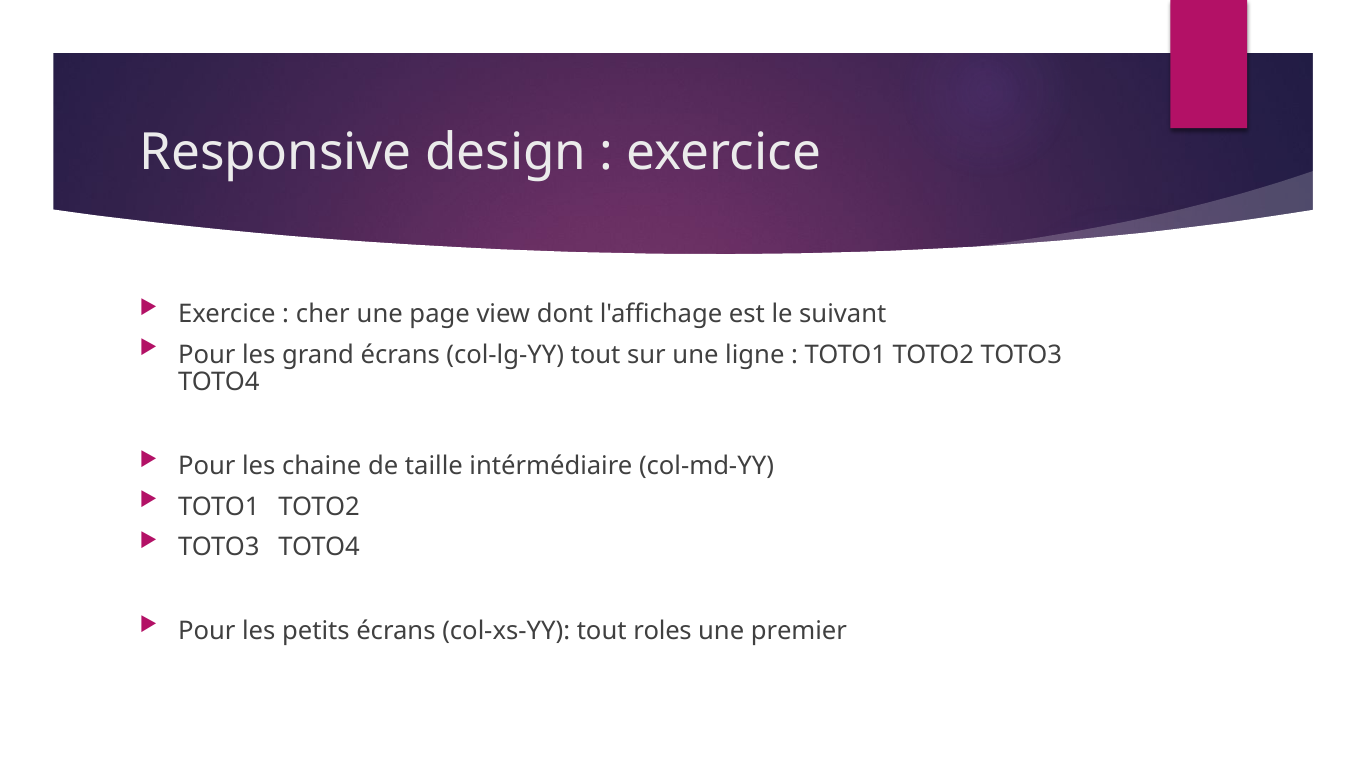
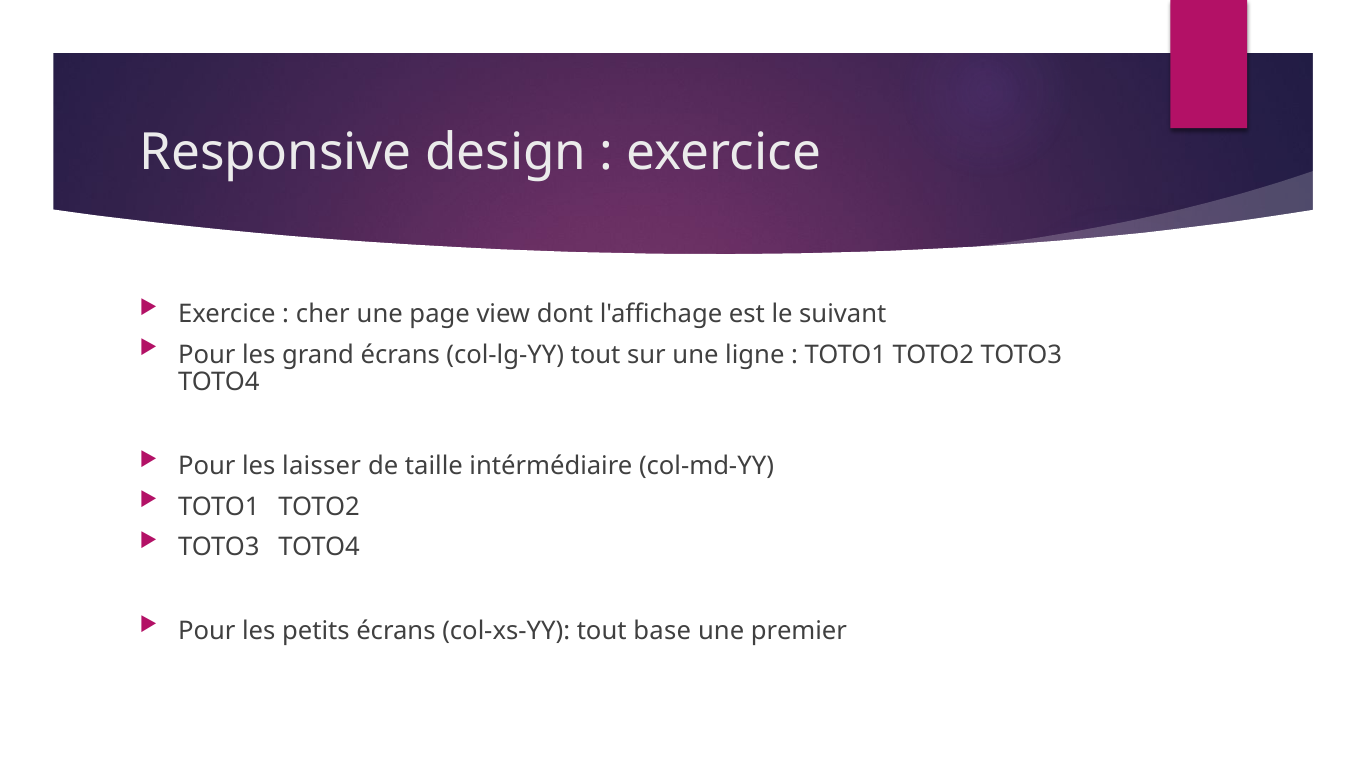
chaine: chaine -> laisser (322, 466)
roles: roles -> base (662, 631)
